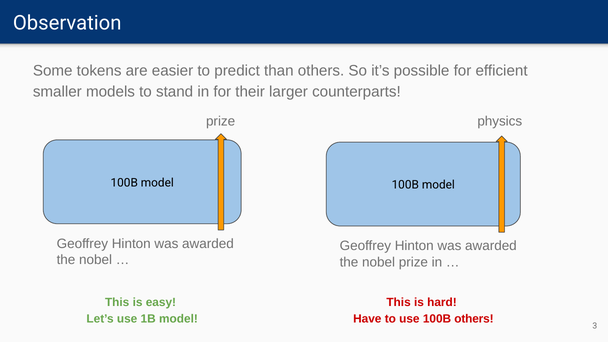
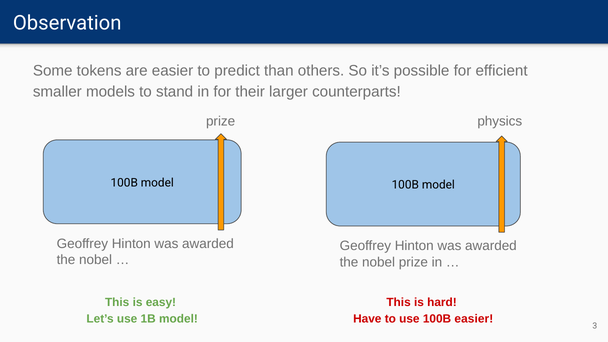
100B others: others -> easier (474, 319)
